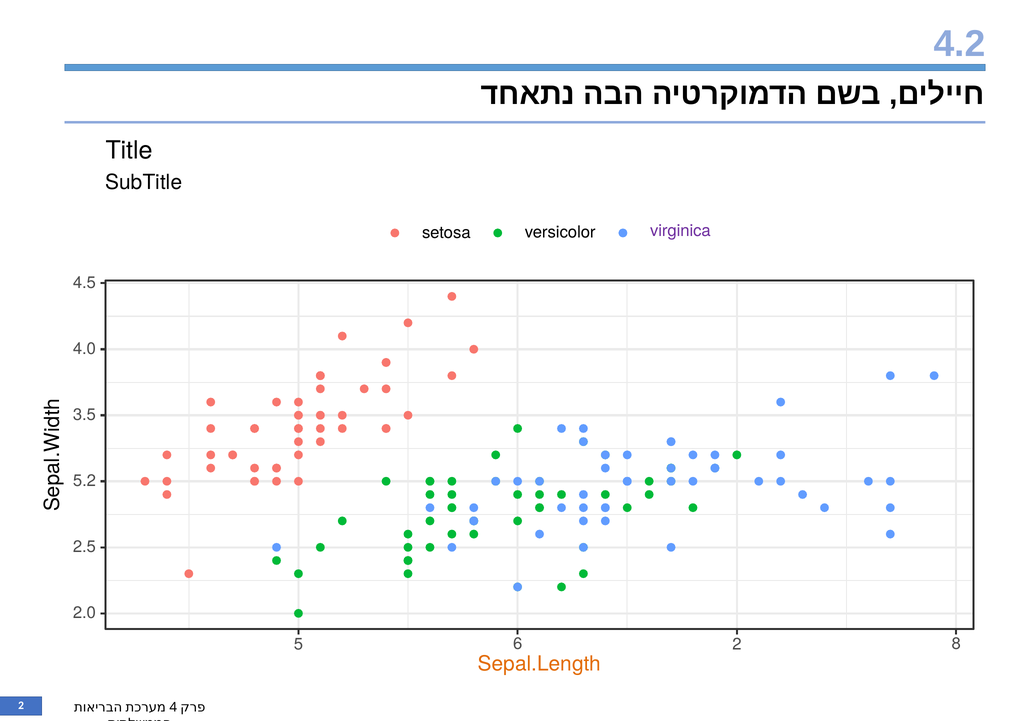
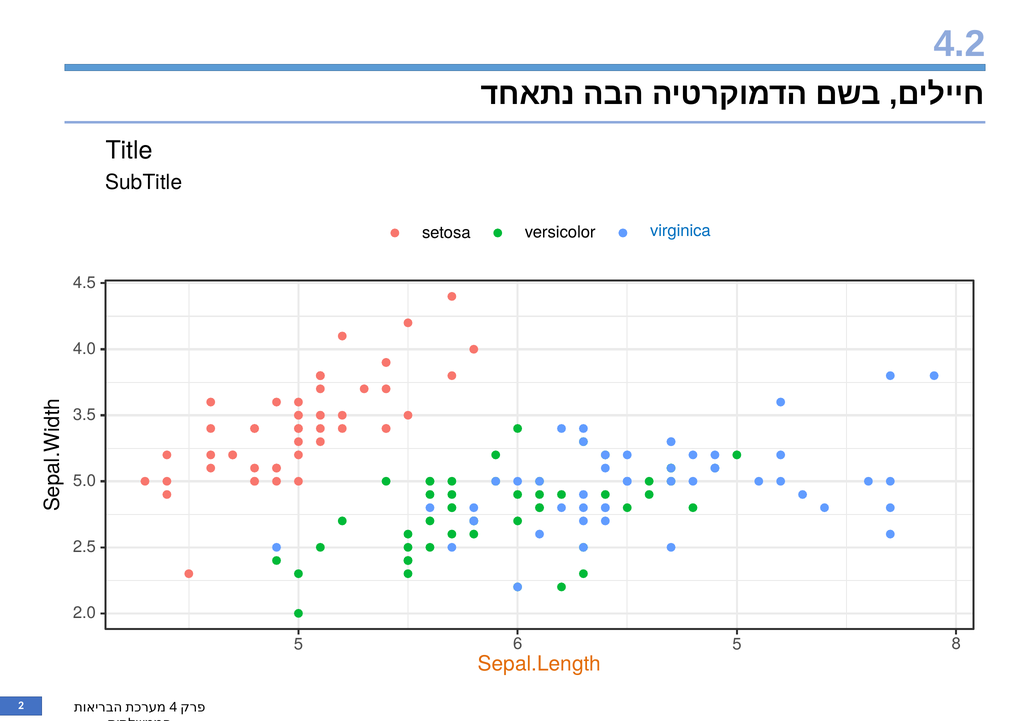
virginica colour: purple -> blue (680, 231)
5.2: 5.2 -> 5.0 (84, 481)
6 2: 2 -> 5 (737, 645)
